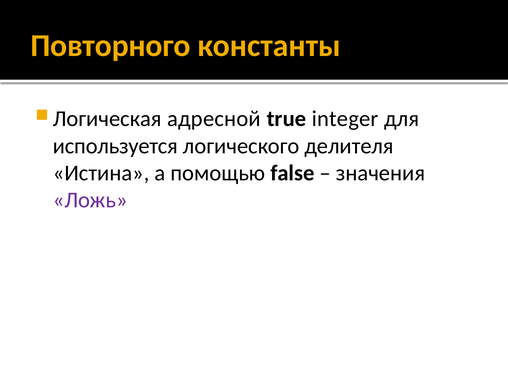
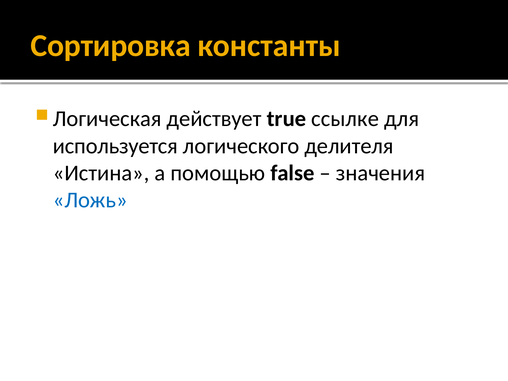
Повторного: Повторного -> Сортировка (111, 46)
адресной: адресной -> действует (214, 119)
integer: integer -> ссылке (345, 119)
Ложь colour: purple -> blue (90, 200)
